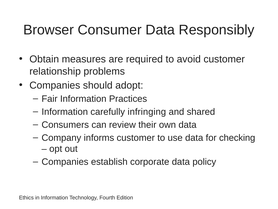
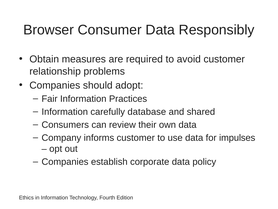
infringing: infringing -> database (147, 112)
checking: checking -> impulses (237, 137)
